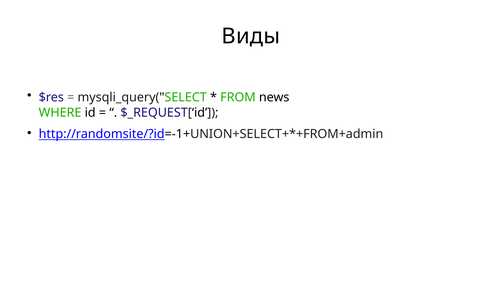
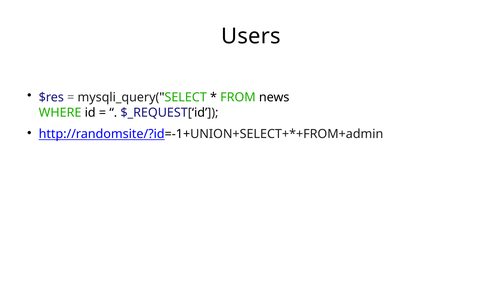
Виды: Виды -> Users (251, 36)
